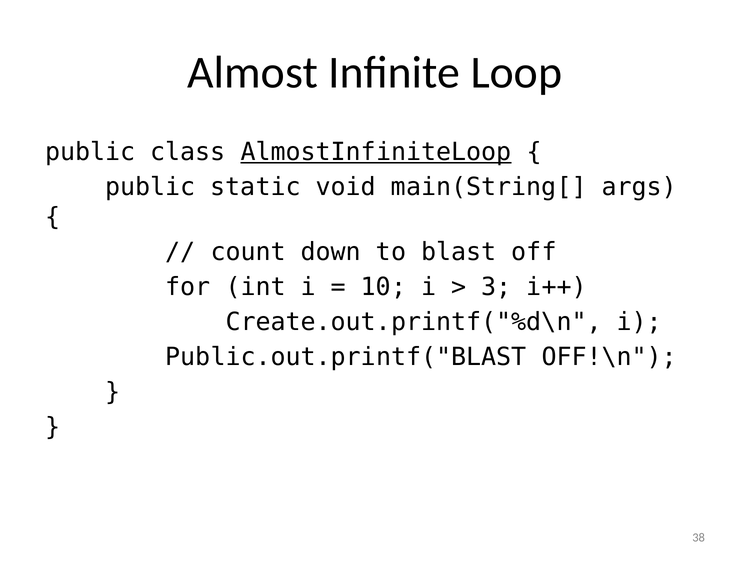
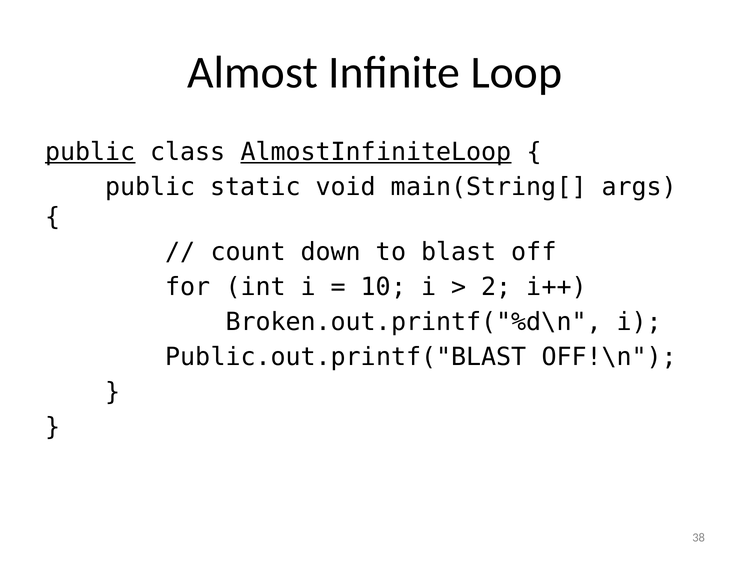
public underline: none -> present (90, 152)
3: 3 -> 2 (496, 287)
Create.out.printf("%d\n: Create.out.printf("%d\n -> Broken.out.printf("%d\n (414, 322)
